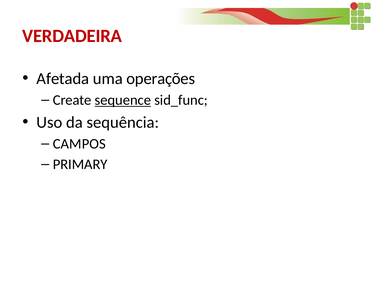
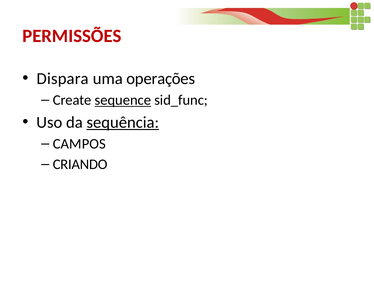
VERDADEIRA: VERDADEIRA -> PERMISSÕES (72, 36)
Afetada: Afetada -> Dispara (63, 78)
sequência underline: none -> present (123, 122)
PRIMARY: PRIMARY -> CRIANDO (80, 164)
